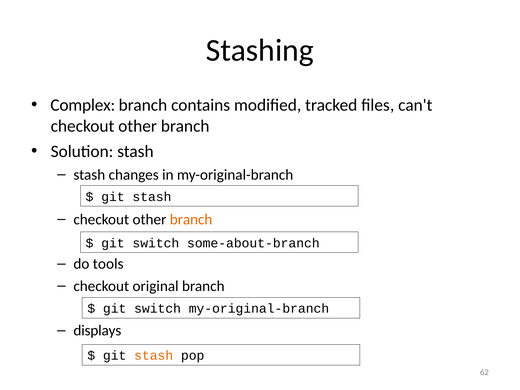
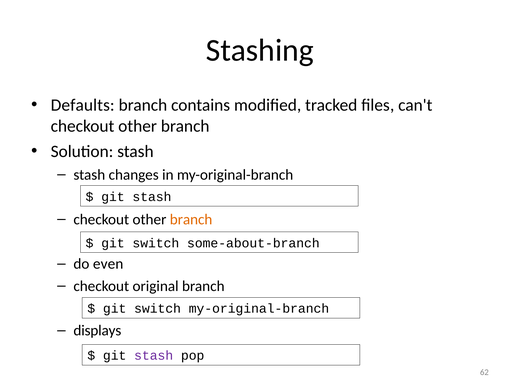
Complex: Complex -> Defaults (83, 105)
tools: tools -> even (108, 264)
stash colour: orange -> purple (154, 356)
